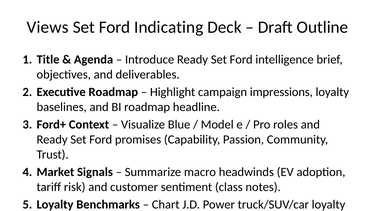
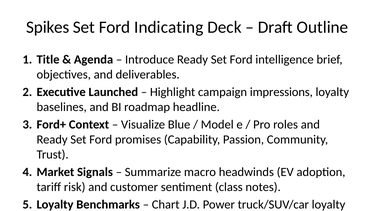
Views: Views -> Spikes (48, 27)
Executive Roadmap: Roadmap -> Launched (113, 92)
